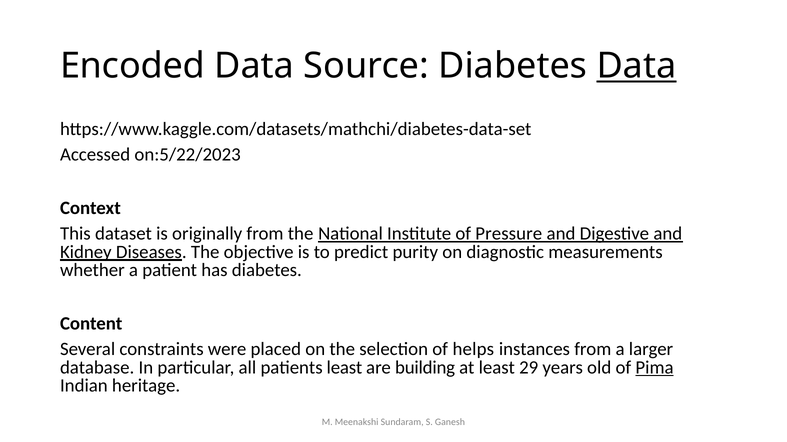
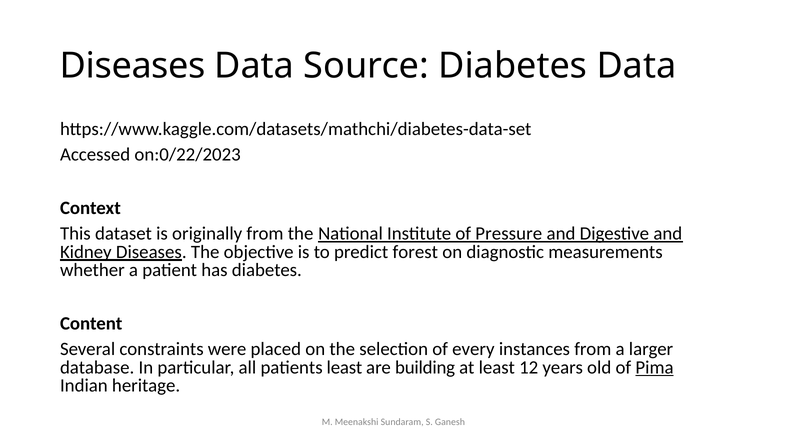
Encoded: Encoded -> Diseases (133, 66)
Data underline: present -> none (636, 66)
on:5/22/2023: on:5/22/2023 -> on:0/22/2023 (188, 155)
purity: purity -> forest (415, 252)
helps: helps -> every (473, 350)
29: 29 -> 12 (529, 368)
